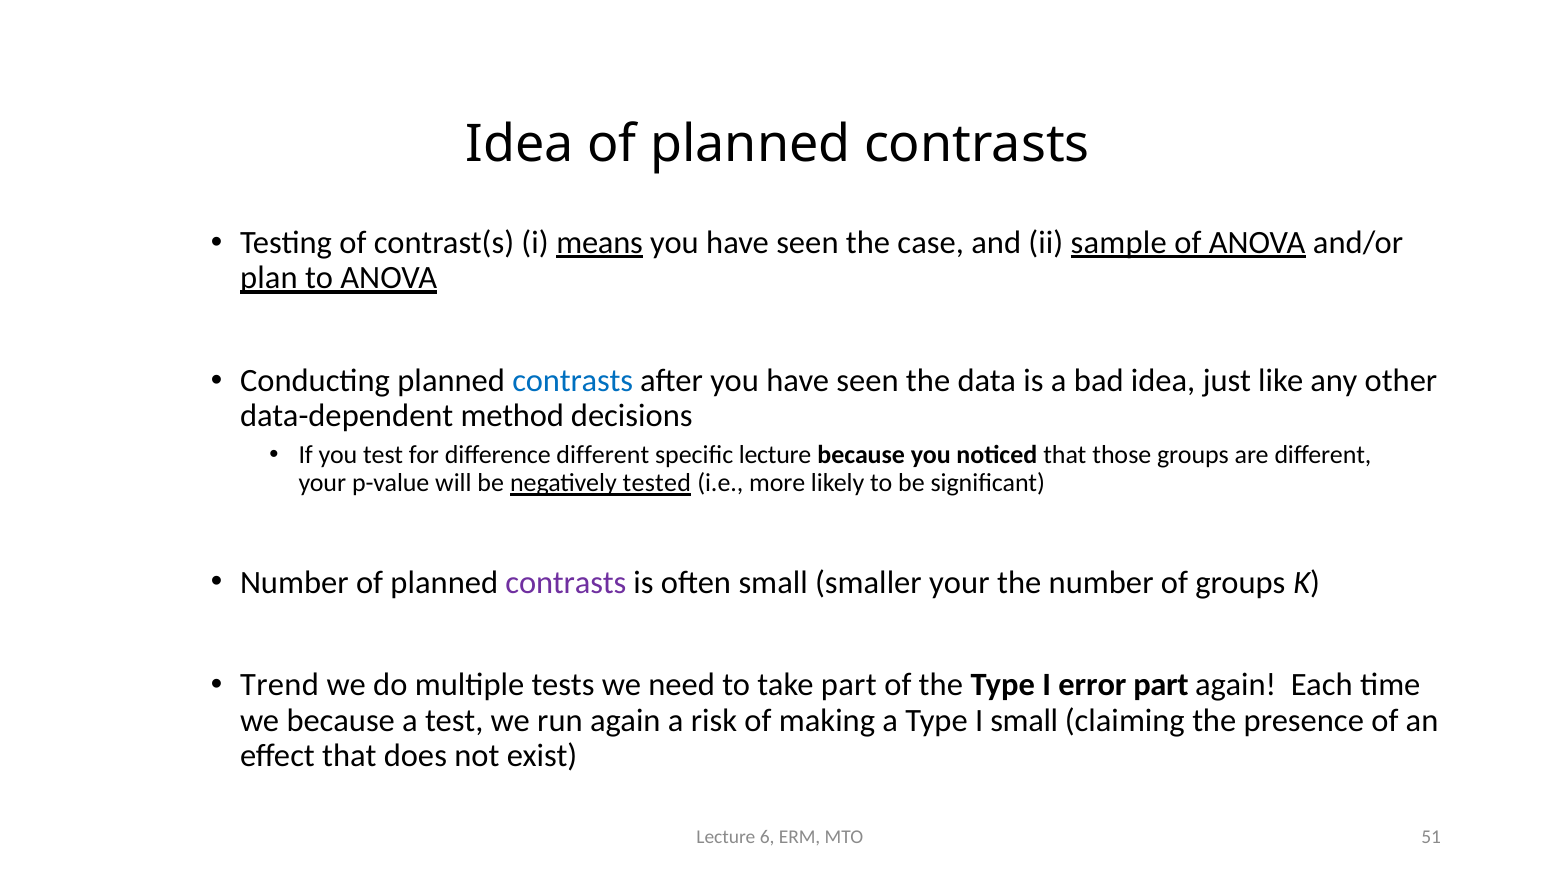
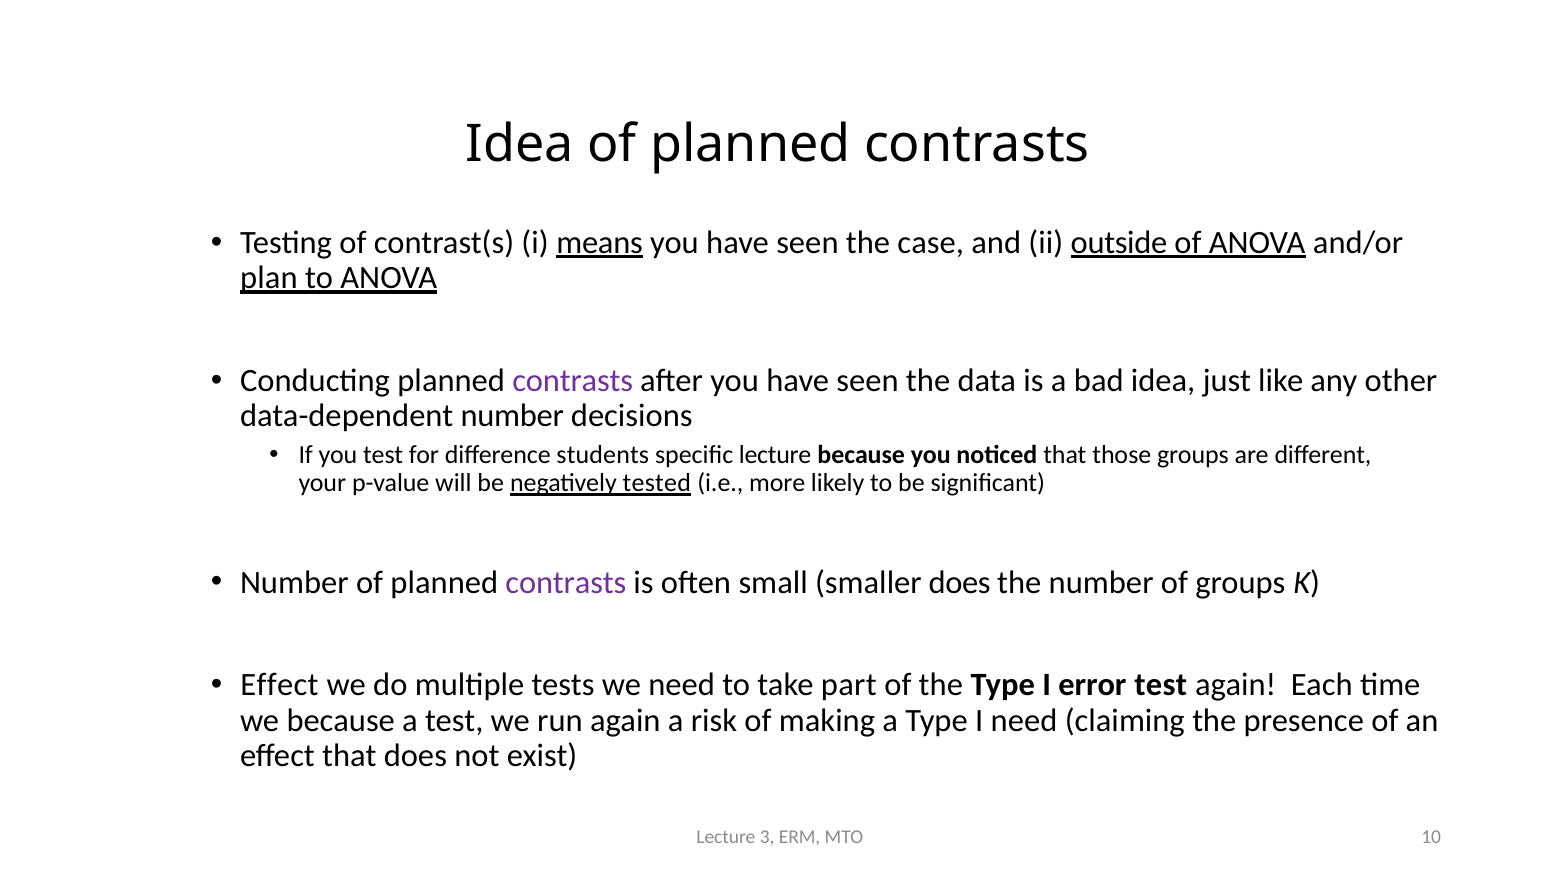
sample: sample -> outside (1119, 243)
contrasts colour: blue -> purple (573, 381)
data-dependent method: method -> number (512, 416)
difference different: different -> students (603, 456)
smaller your: your -> does (960, 583)
Trend: Trend -> Effect (279, 686)
error part: part -> test (1161, 686)
I small: small -> need (1024, 721)
6: 6 -> 3 (767, 838)
51: 51 -> 10 (1431, 838)
